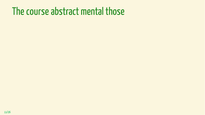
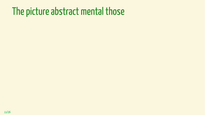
course: course -> picture (38, 11)
